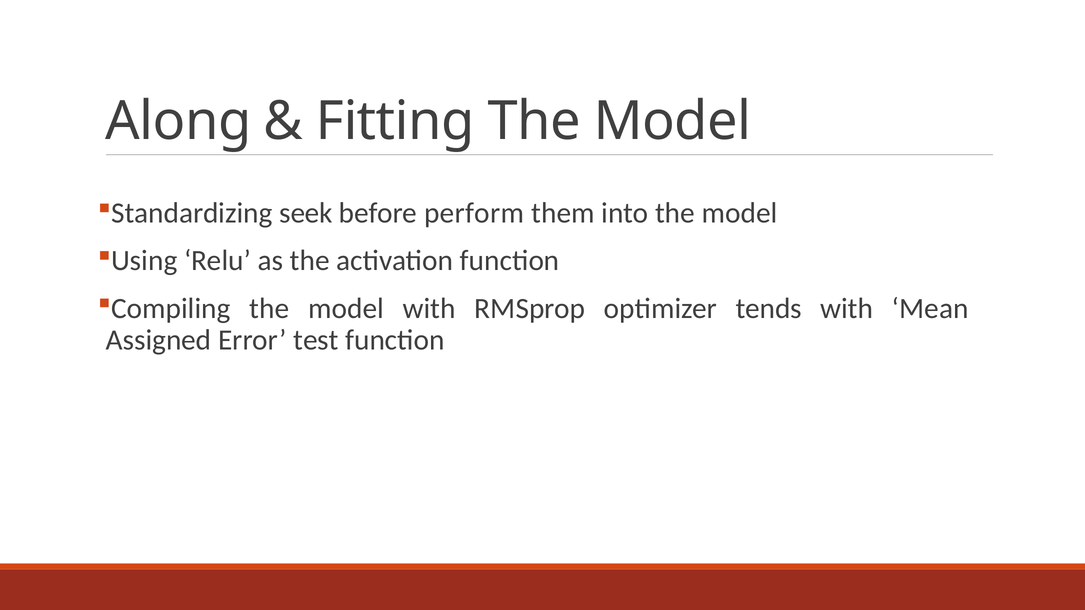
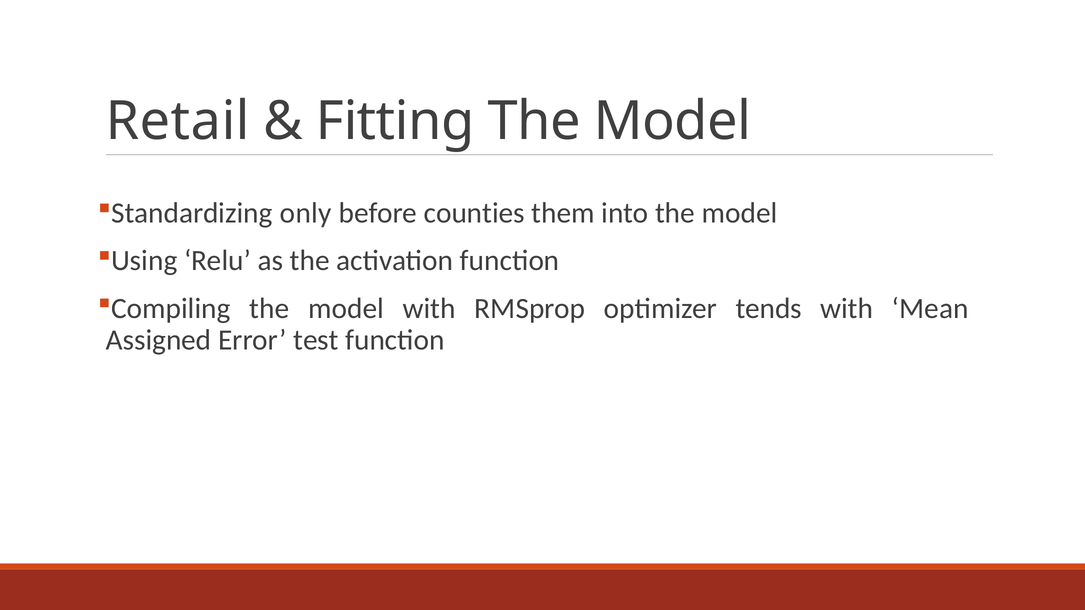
Along: Along -> Retail (178, 122)
seek: seek -> only (306, 213)
perform: perform -> counties (474, 213)
